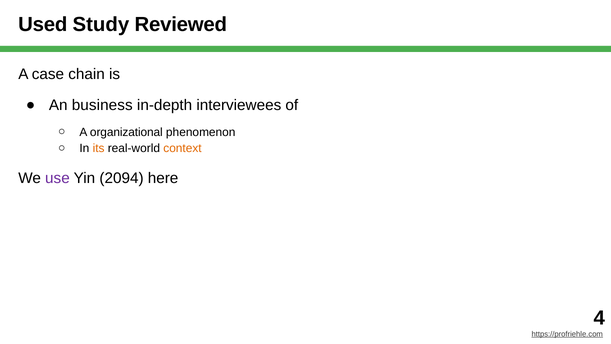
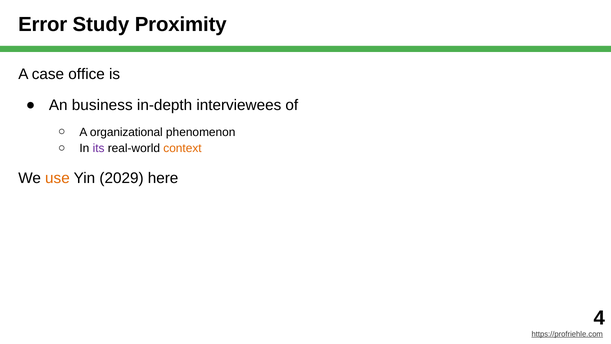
Used: Used -> Error (43, 24)
Reviewed: Reviewed -> Proximity (181, 24)
chain: chain -> office (87, 74)
its colour: orange -> purple (99, 148)
use colour: purple -> orange (57, 178)
2094: 2094 -> 2029 (122, 178)
